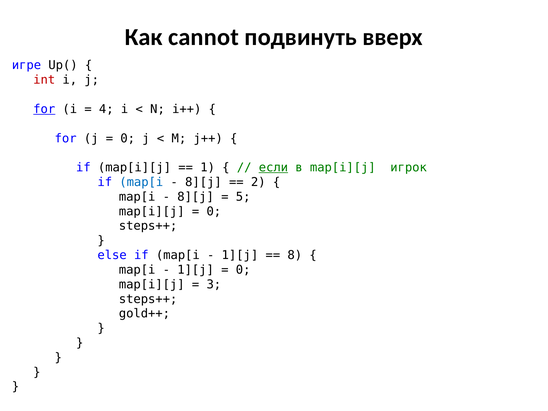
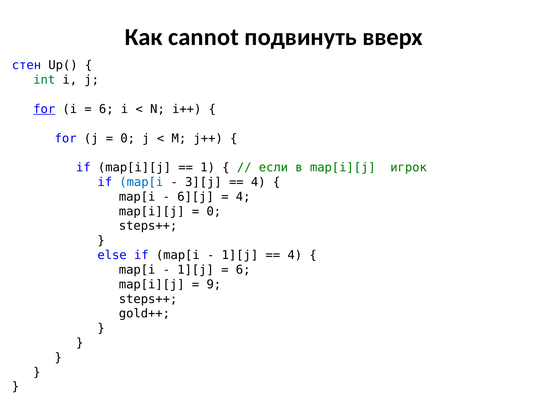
игре: игре -> стен (26, 65)
int colour: red -> green (44, 80)
4: 4 -> 6 (106, 109)
если underline: present -> none (273, 168)
8][j: 8][j -> 3][j (203, 182)
2: 2 -> 4 (258, 182)
8][j: 8][j -> 6][j (196, 197)
5: 5 -> 4 (243, 197)
8: 8 -> 4 (295, 255)
0: 0 -> 6 (243, 270)
3: 3 -> 9 (214, 284)
